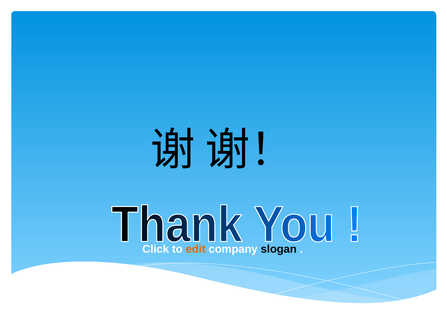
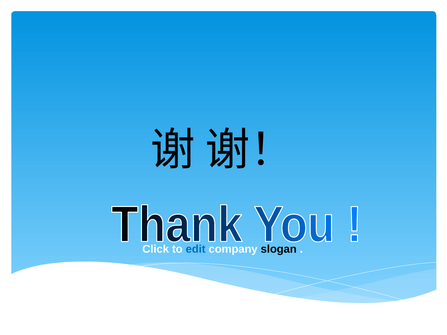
edit colour: orange -> blue (196, 249)
